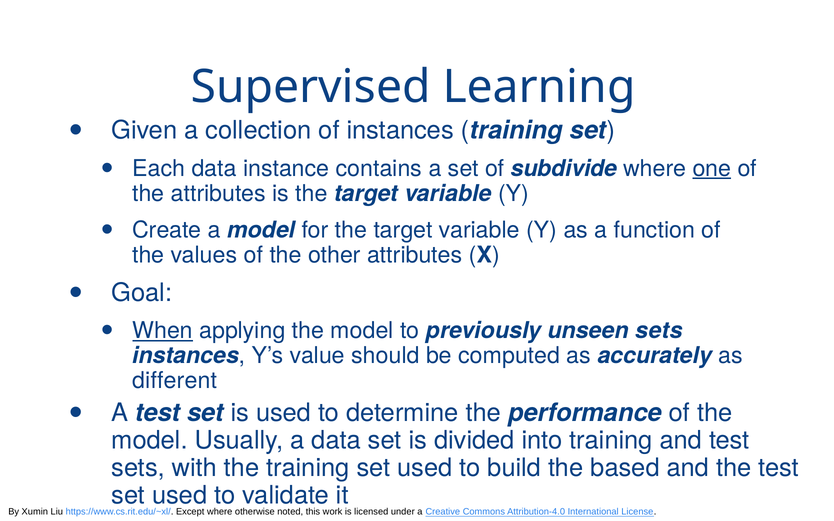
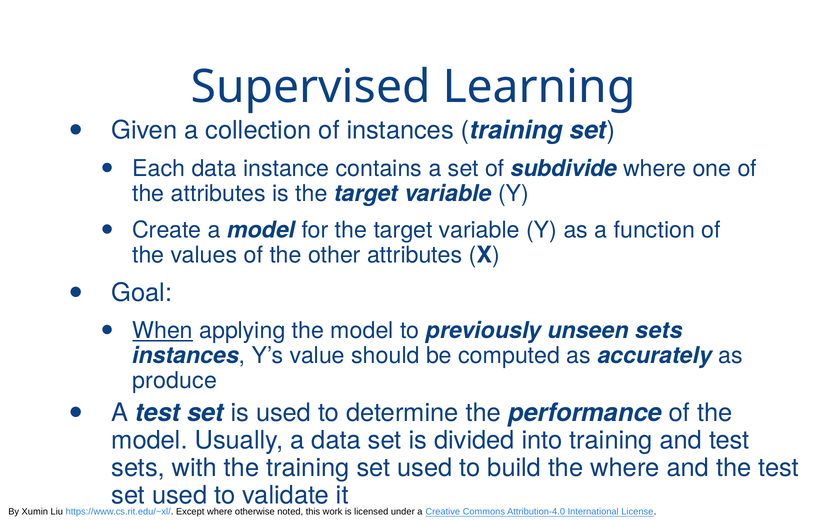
one underline: present -> none (712, 169)
different: different -> produce (175, 381)
the based: based -> where (625, 468)
